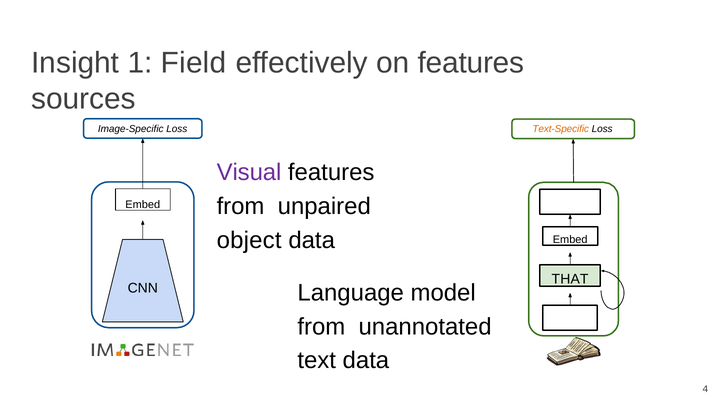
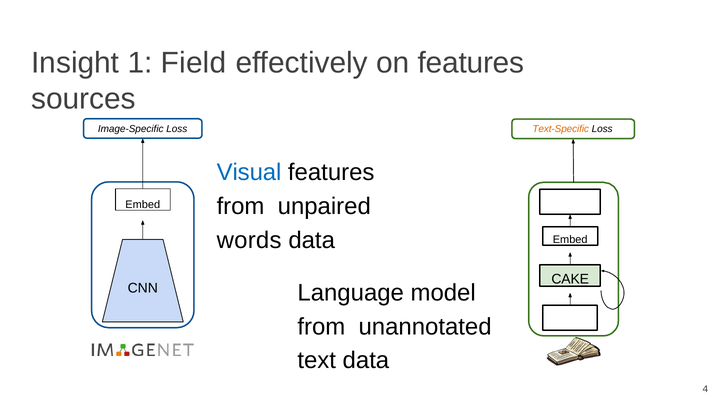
Visual colour: purple -> blue (249, 172)
object: object -> words (249, 240)
THAT: THAT -> CAKE (570, 279)
